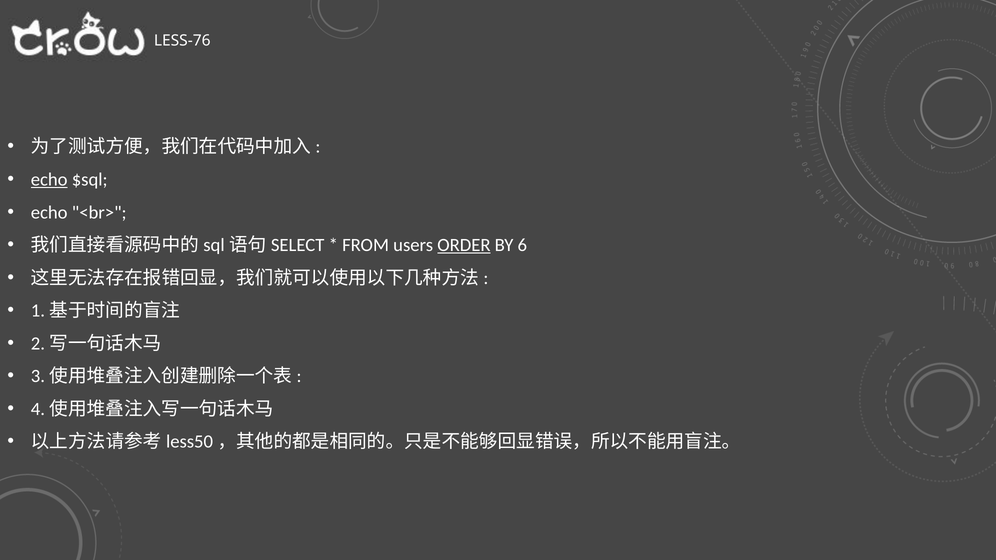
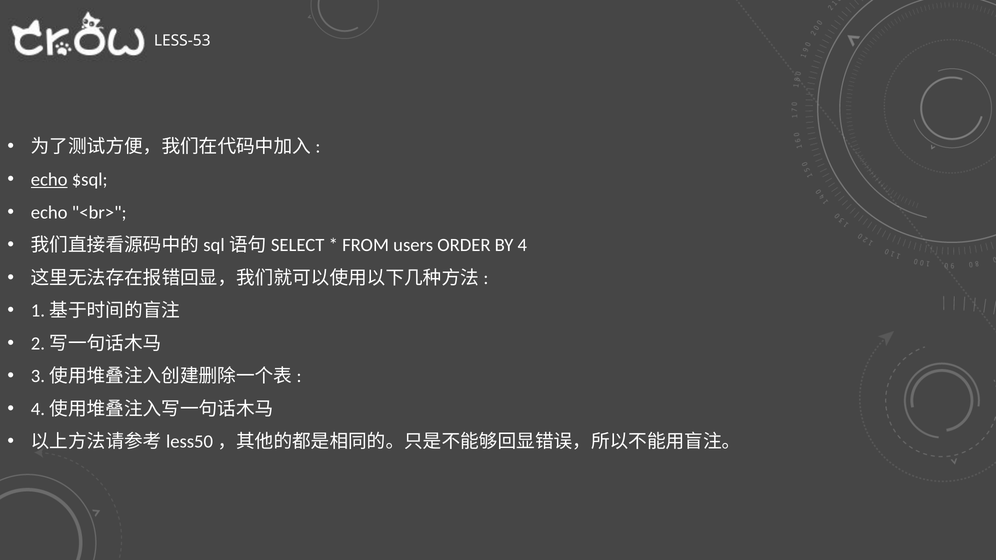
LESS-76: LESS-76 -> LESS-53 (182, 41)
ORDER underline: present -> none (464, 245)
6: 6 -> 4 (522, 245)
